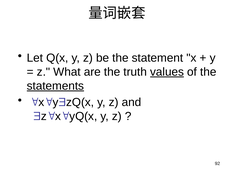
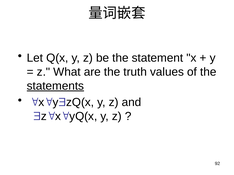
values underline: present -> none (167, 72)
